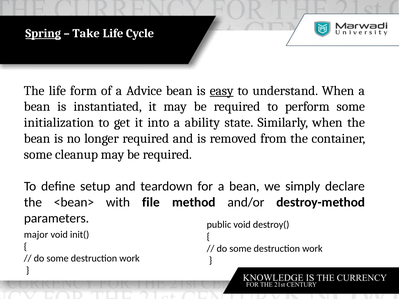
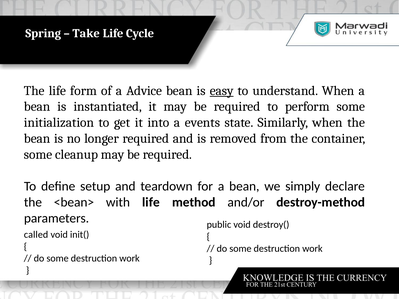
Spring underline: present -> none (43, 33)
ability: ability -> events (202, 123)
with file: file -> life (151, 202)
major: major -> called (36, 235)
